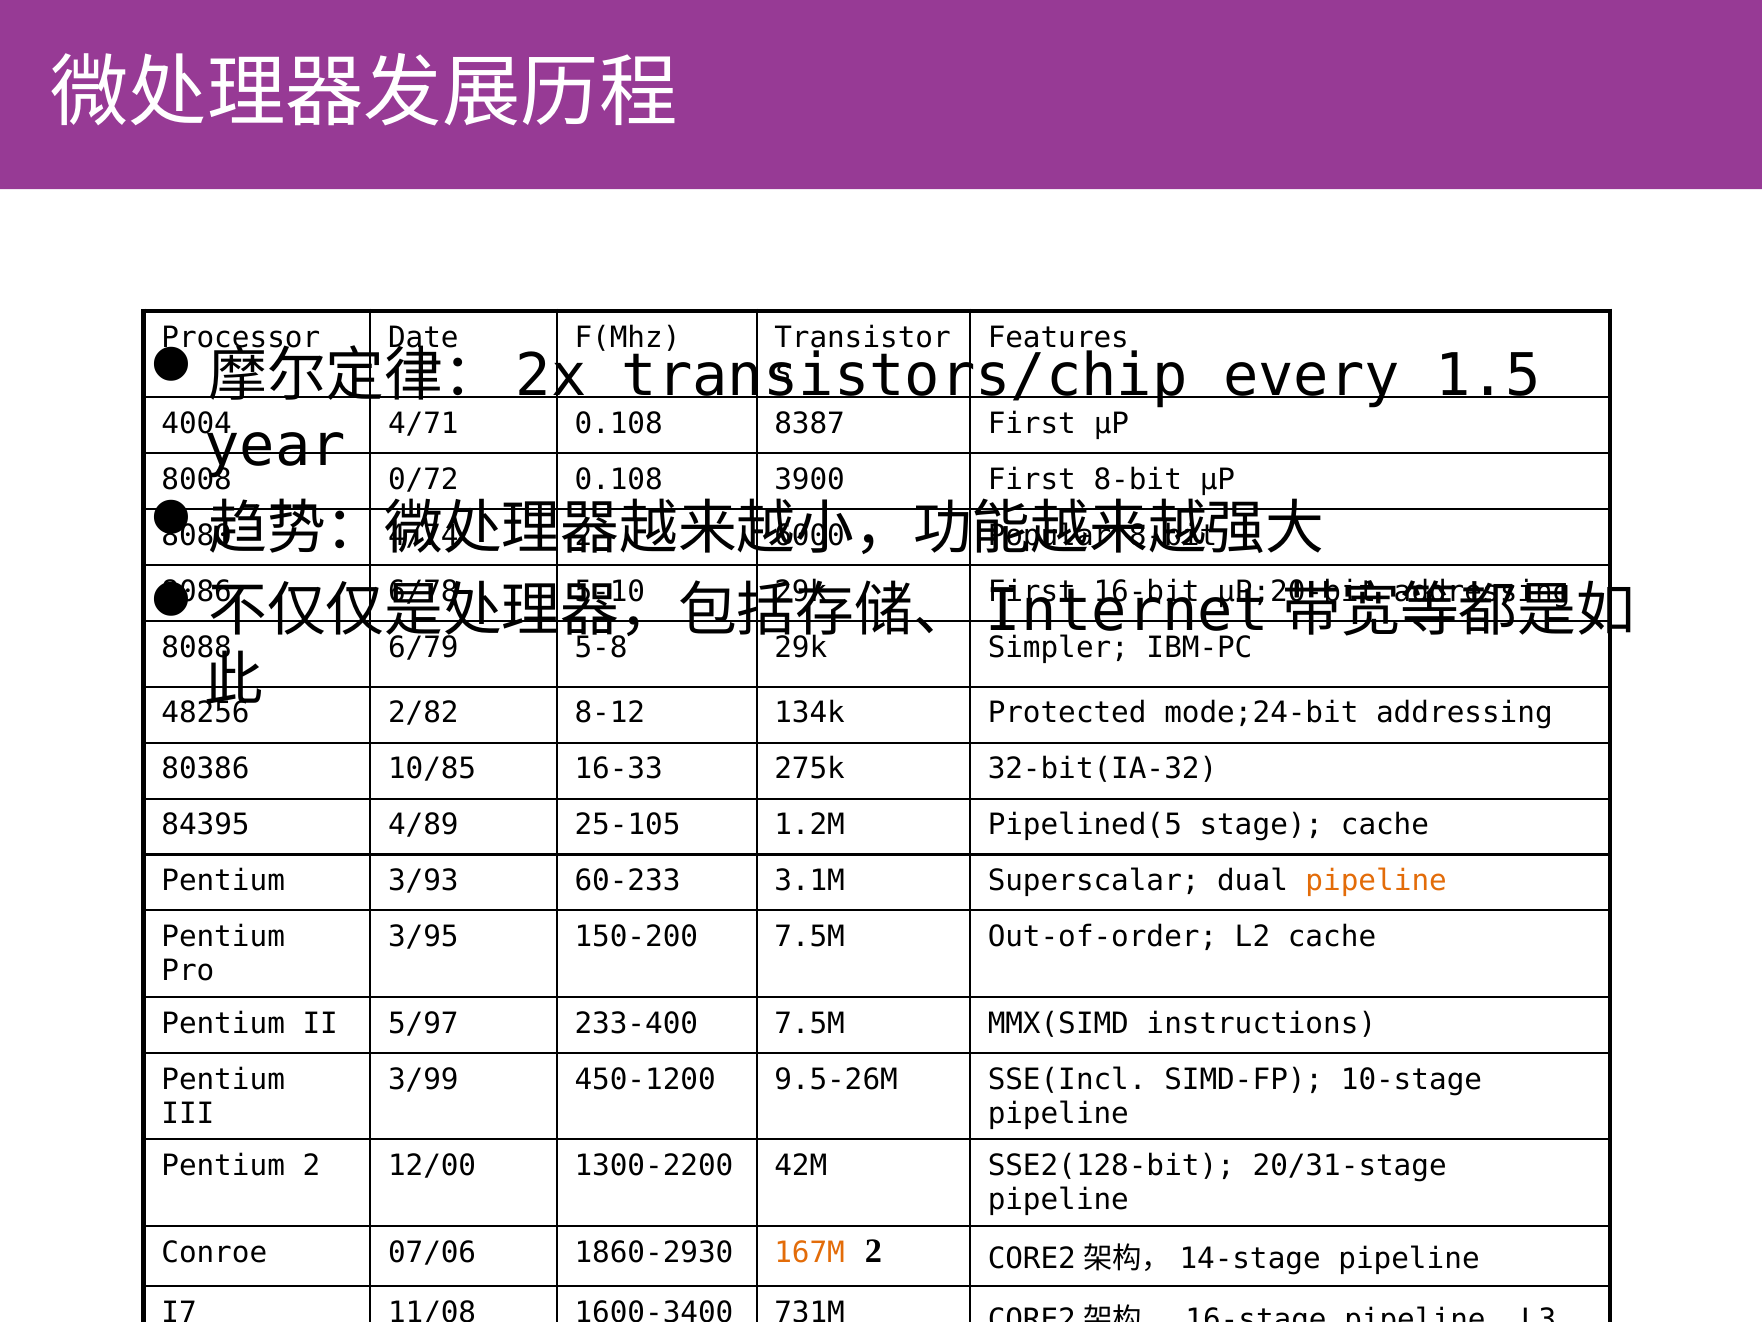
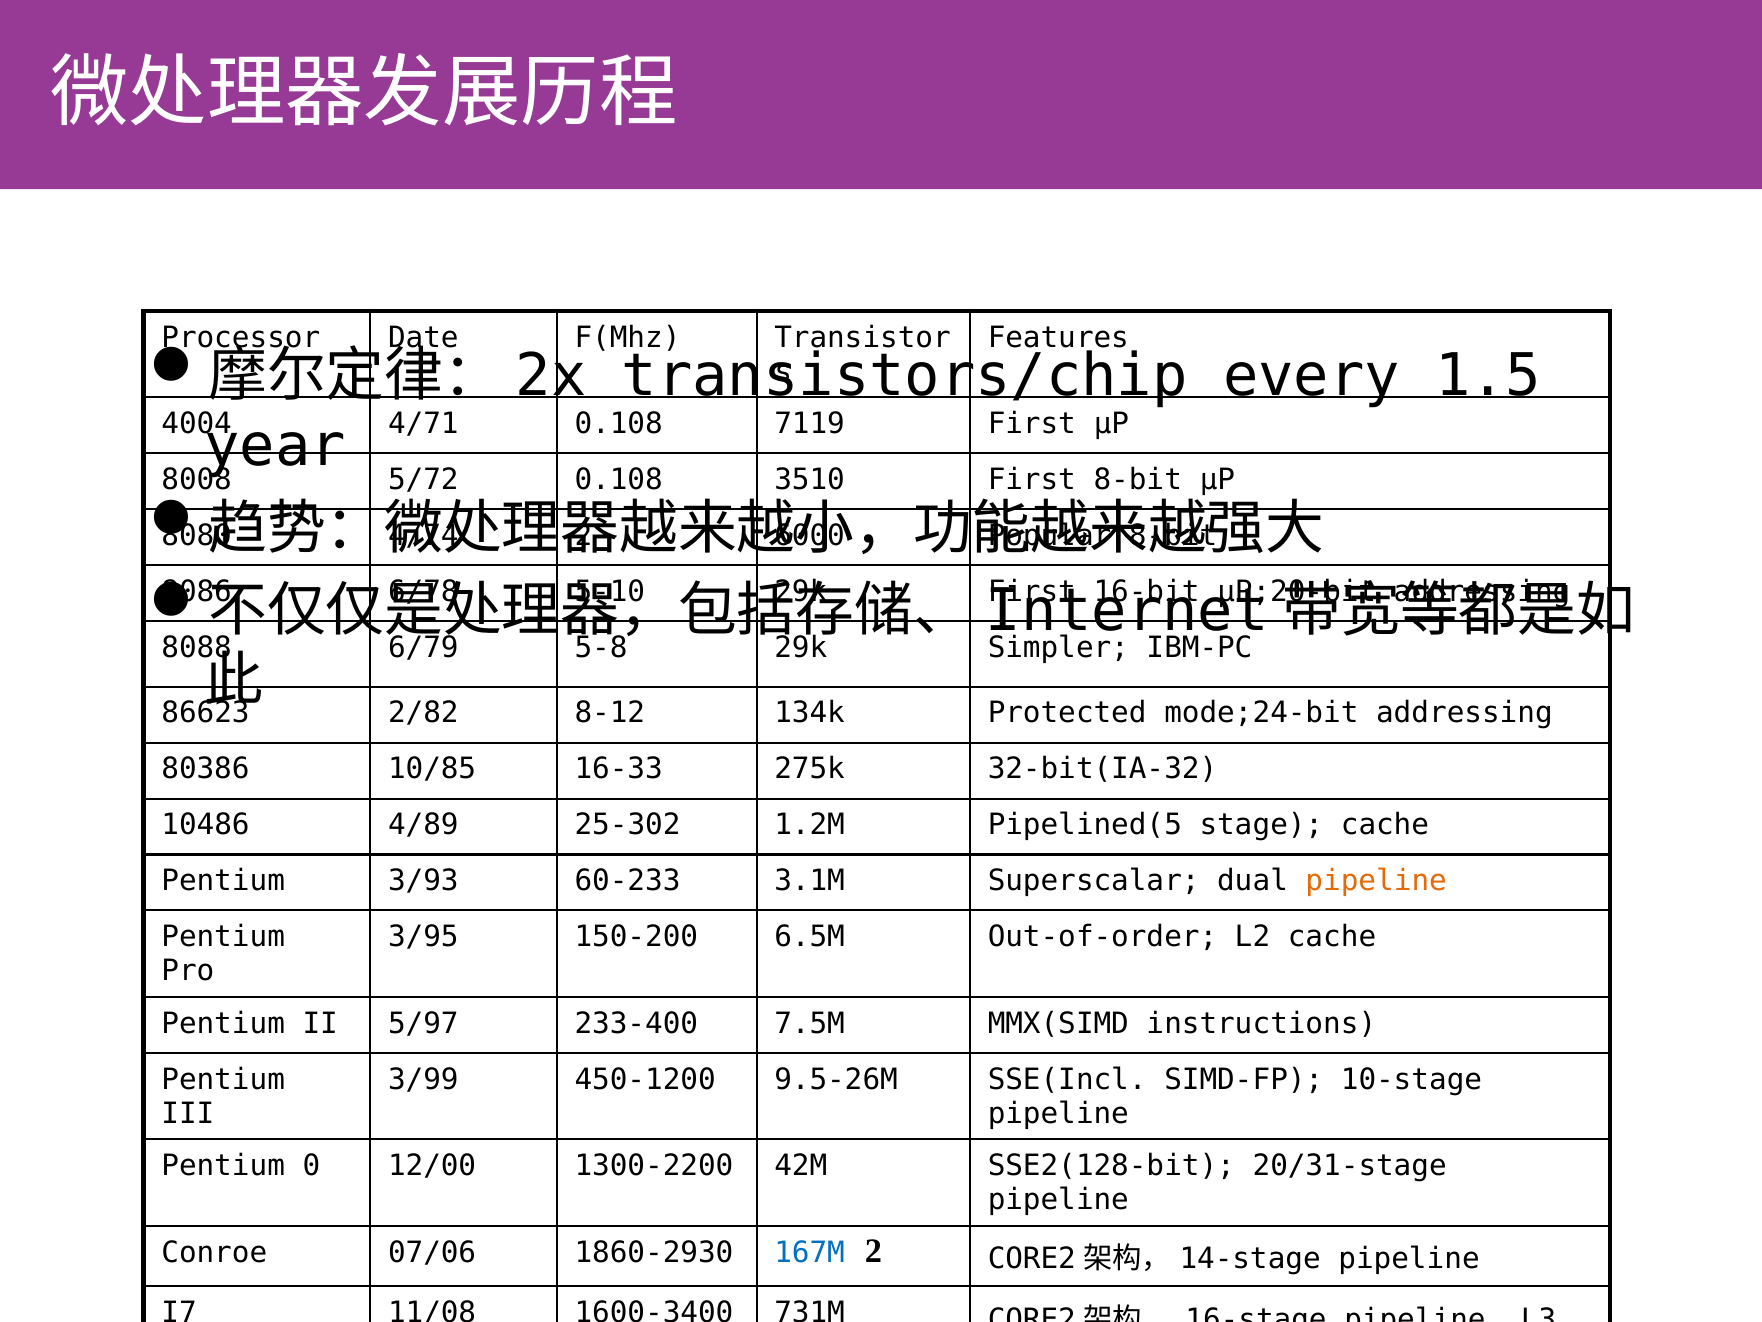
8387: 8387 -> 7119 (810, 424)
0/72: 0/72 -> 5/72 (423, 480)
3900: 3900 -> 3510 (810, 480)
48256: 48256 -> 86623 (205, 713)
84395: 84395 -> 10486 (205, 825)
25-105: 25-105 -> 25-302 (628, 825)
150-200 7.5M: 7.5M -> 6.5M (810, 937)
Pentium 2: 2 -> 0 (311, 1165)
167M colour: orange -> blue (810, 1252)
